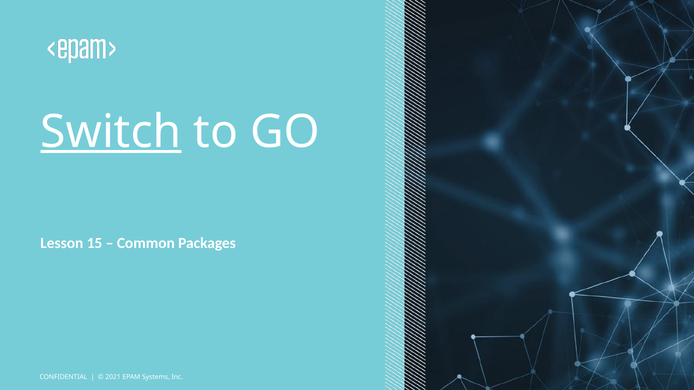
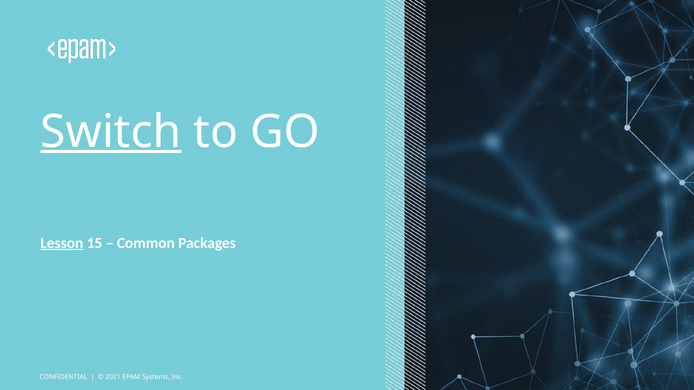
Lesson underline: none -> present (62, 243)
